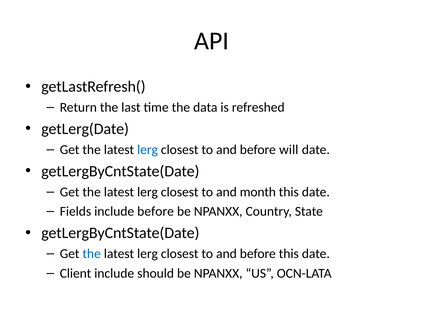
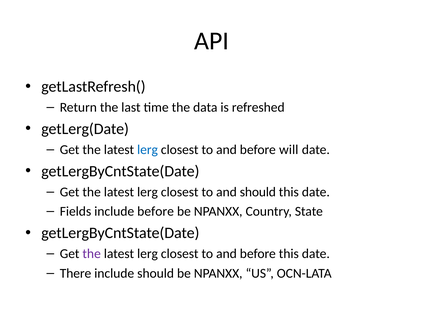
and month: month -> should (258, 192)
the colour: blue -> purple (92, 254)
Client: Client -> There (76, 273)
